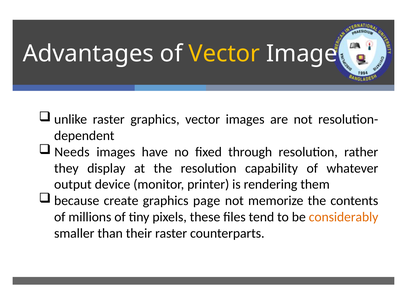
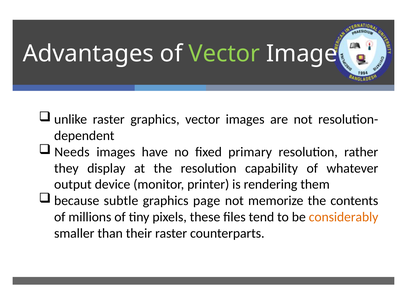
Vector colour: yellow -> light green (224, 54)
through: through -> primary (250, 152)
create: create -> subtle (121, 201)
